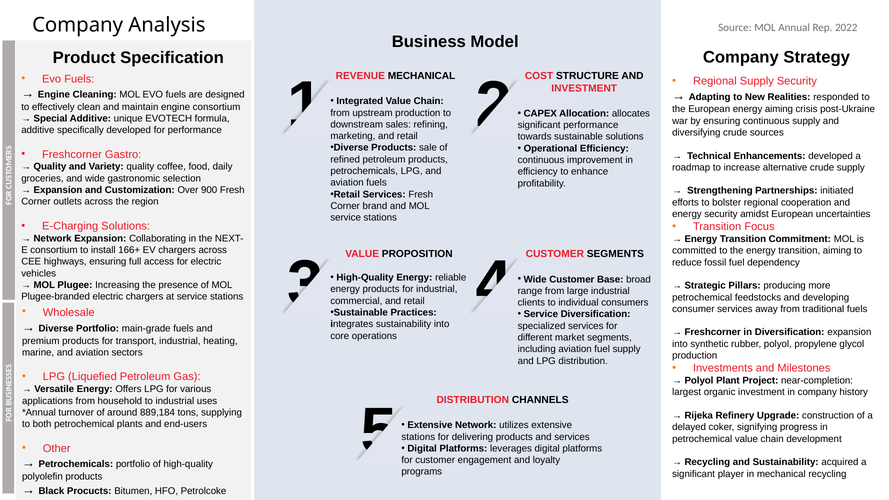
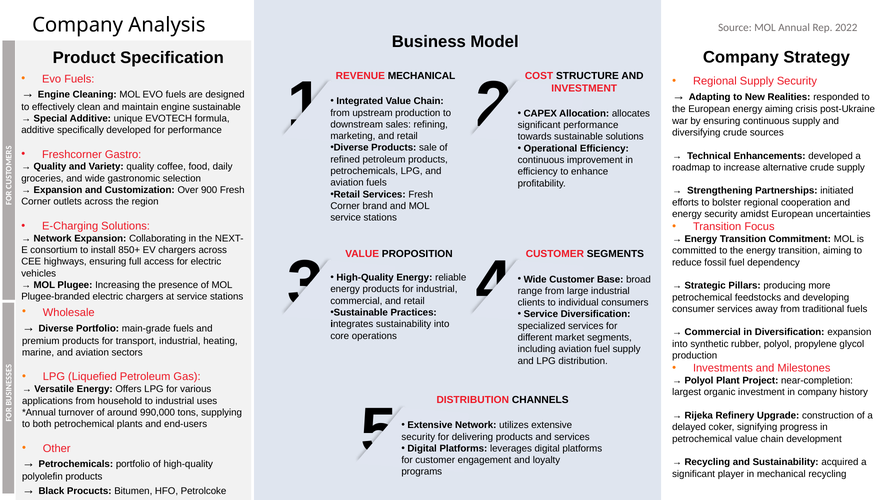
engine consortium: consortium -> sustainable (217, 107)
166+: 166+ -> 850+ (129, 250)
Freshcorner: Freshcorner -> Commercial (713, 332)
889,184: 889,184 -> 990,000 (158, 413)
stations: stations -> security (418, 437)
